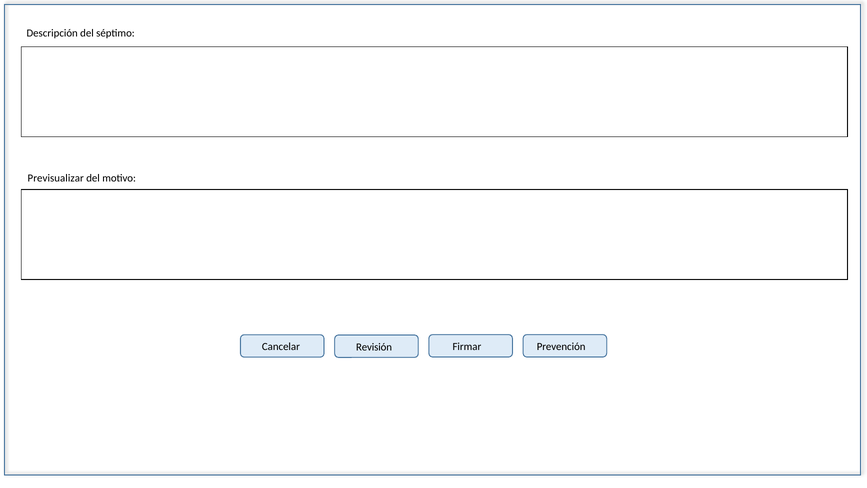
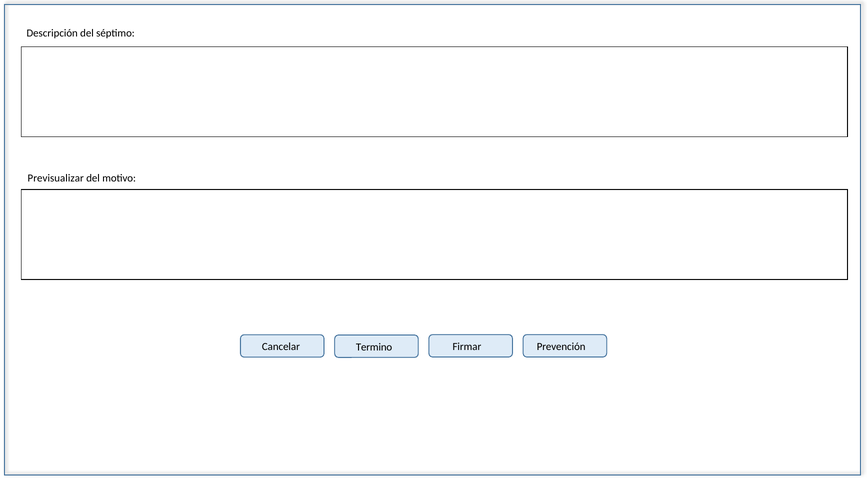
Revisión: Revisión -> Termino (374, 347)
